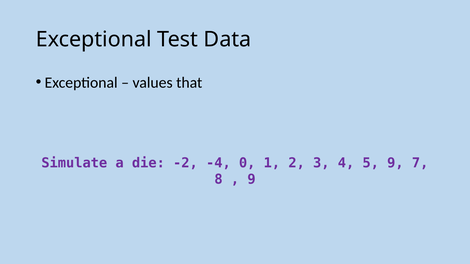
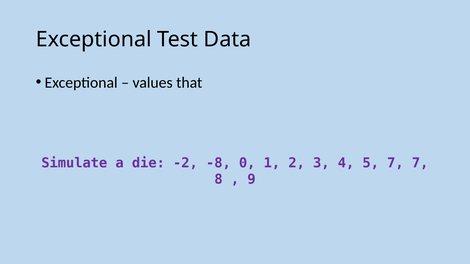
-4: -4 -> -8 (218, 163)
5 9: 9 -> 7 (395, 163)
